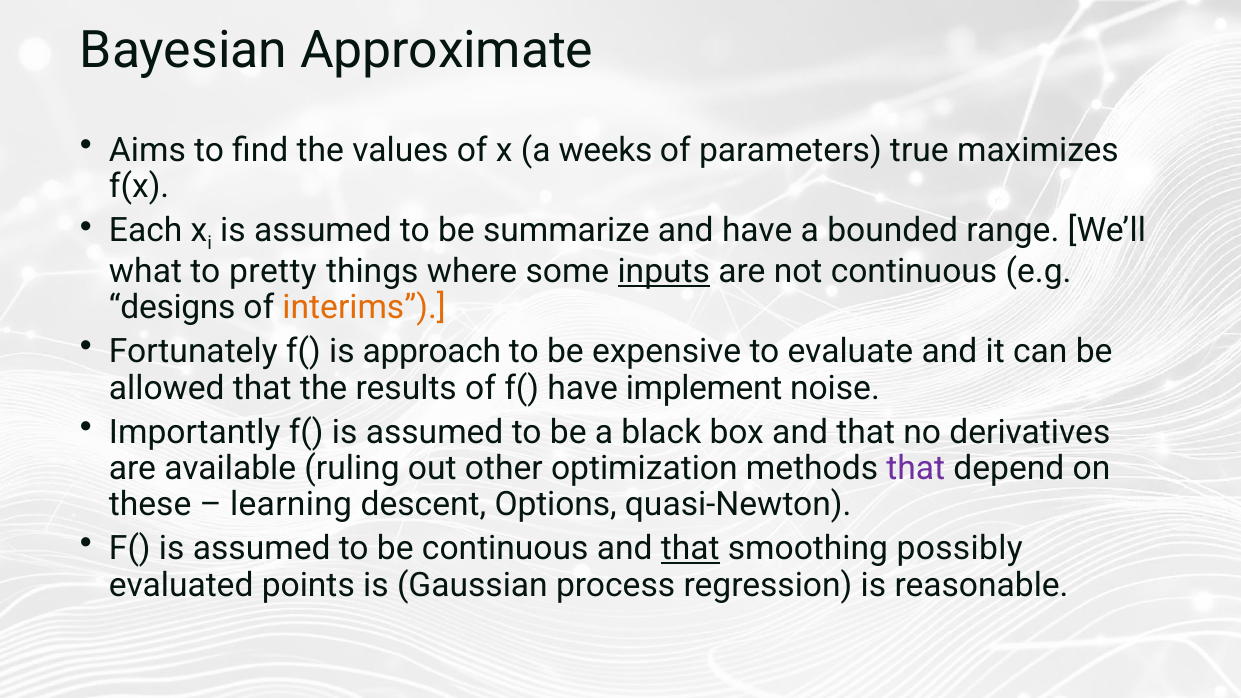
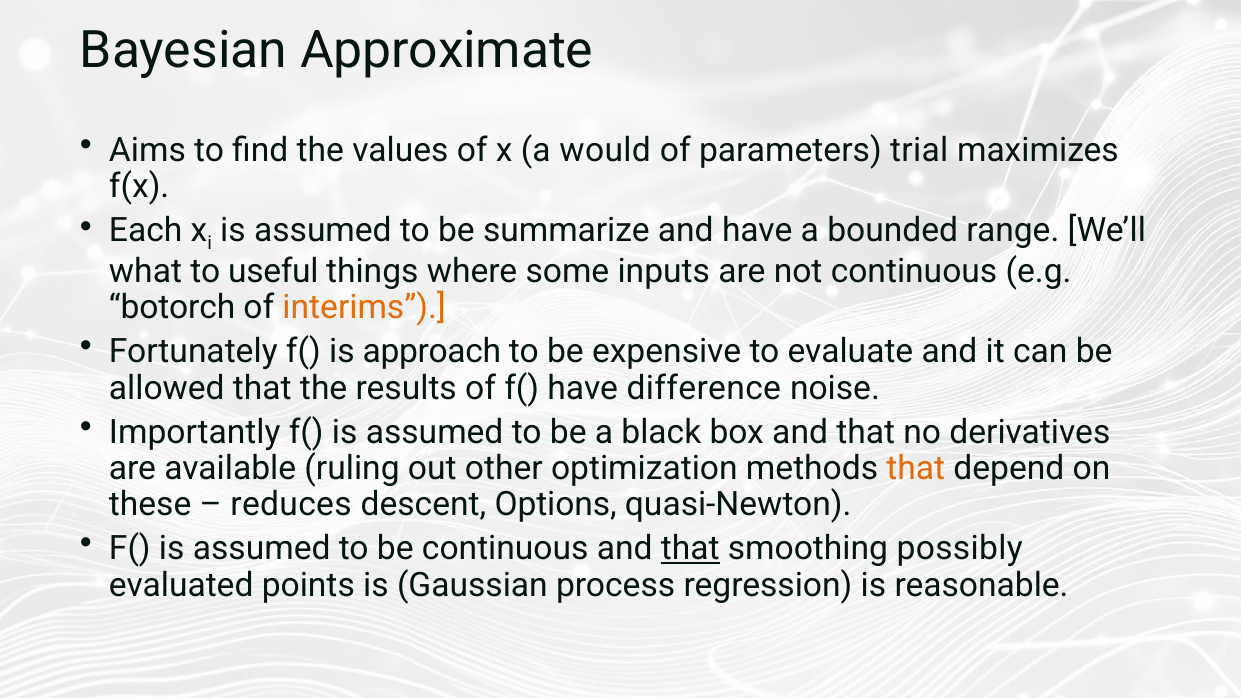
weeks: weeks -> would (605, 150)
true: true -> trial (919, 150)
pretty: pretty -> useful (273, 271)
inputs underline: present -> none (664, 271)
designs: designs -> botorch (172, 308)
implement: implement -> difference (704, 388)
that colour: purple -> orange (916, 468)
learning: learning -> reduces (291, 505)
